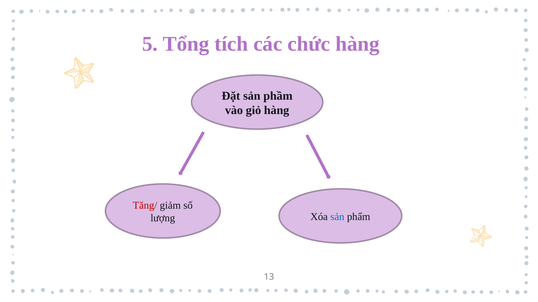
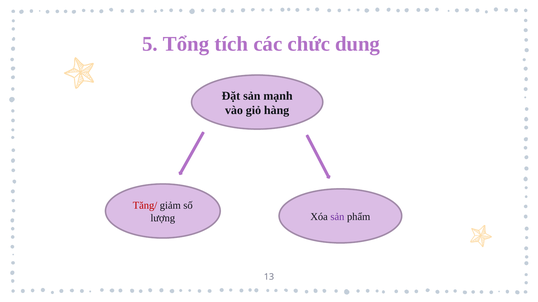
chức hàng: hàng -> dung (358, 44)
phầm: phầm -> mạnh (278, 96)
sản colour: blue -> purple (337, 217)
